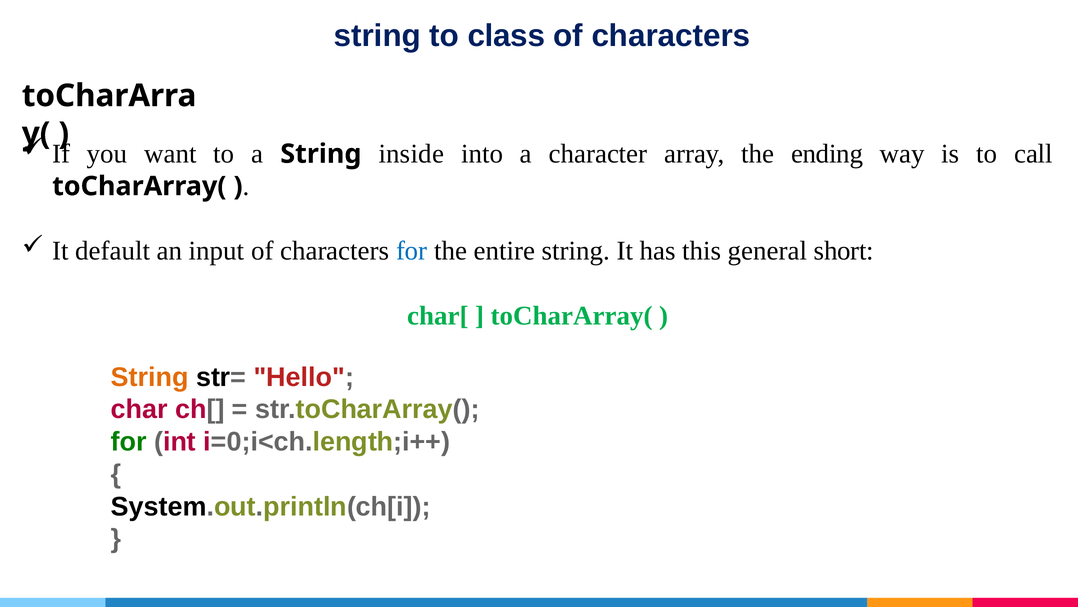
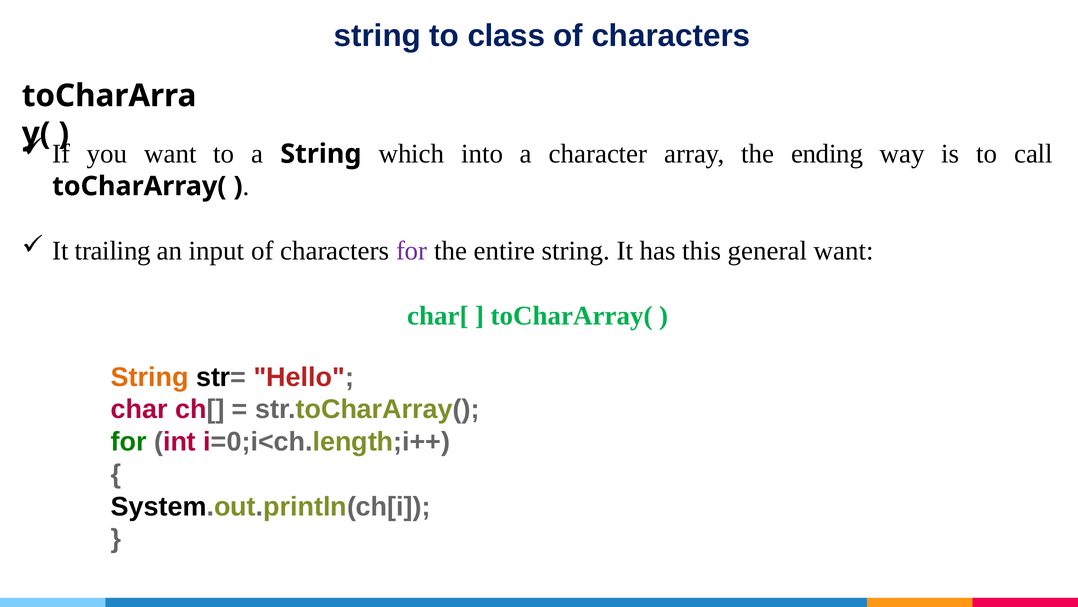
inside: inside -> which (411, 154)
default: default -> trailing (113, 251)
for colour: blue -> purple (412, 251)
general short: short -> want (844, 251)
